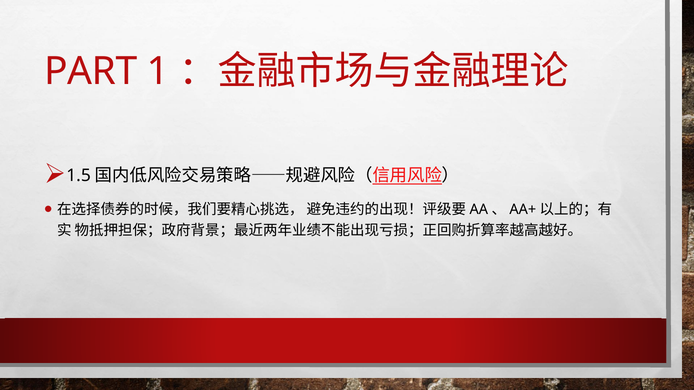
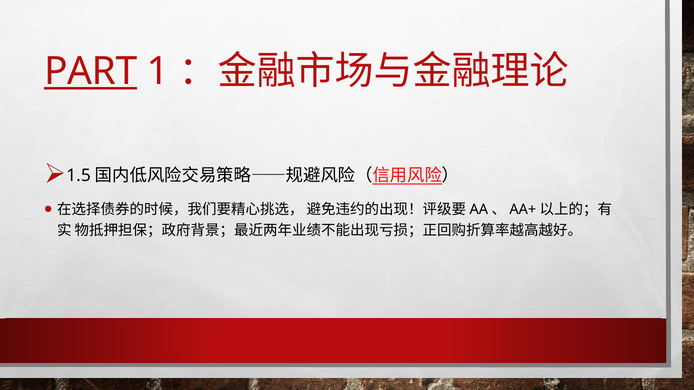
PART underline: none -> present (91, 72)
